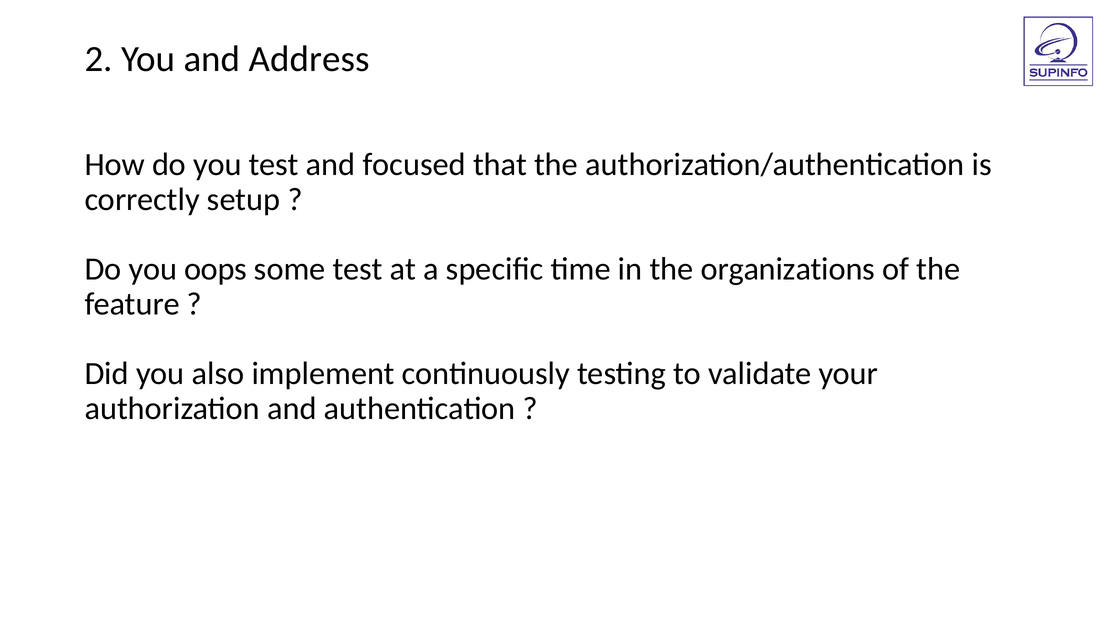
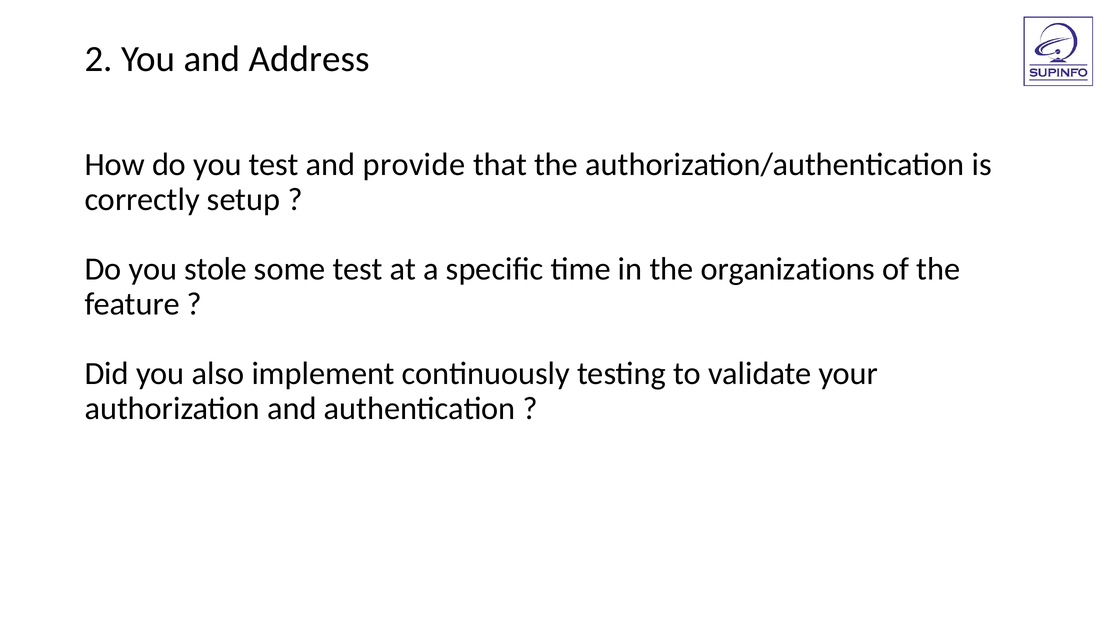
focused: focused -> provide (414, 165)
oops: oops -> stole (216, 269)
